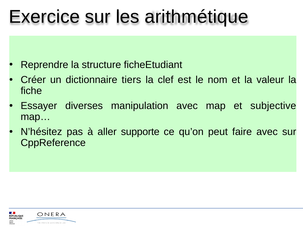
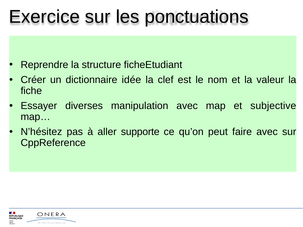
arithmétique: arithmétique -> ponctuations (197, 17)
tiers: tiers -> idée (131, 80)
